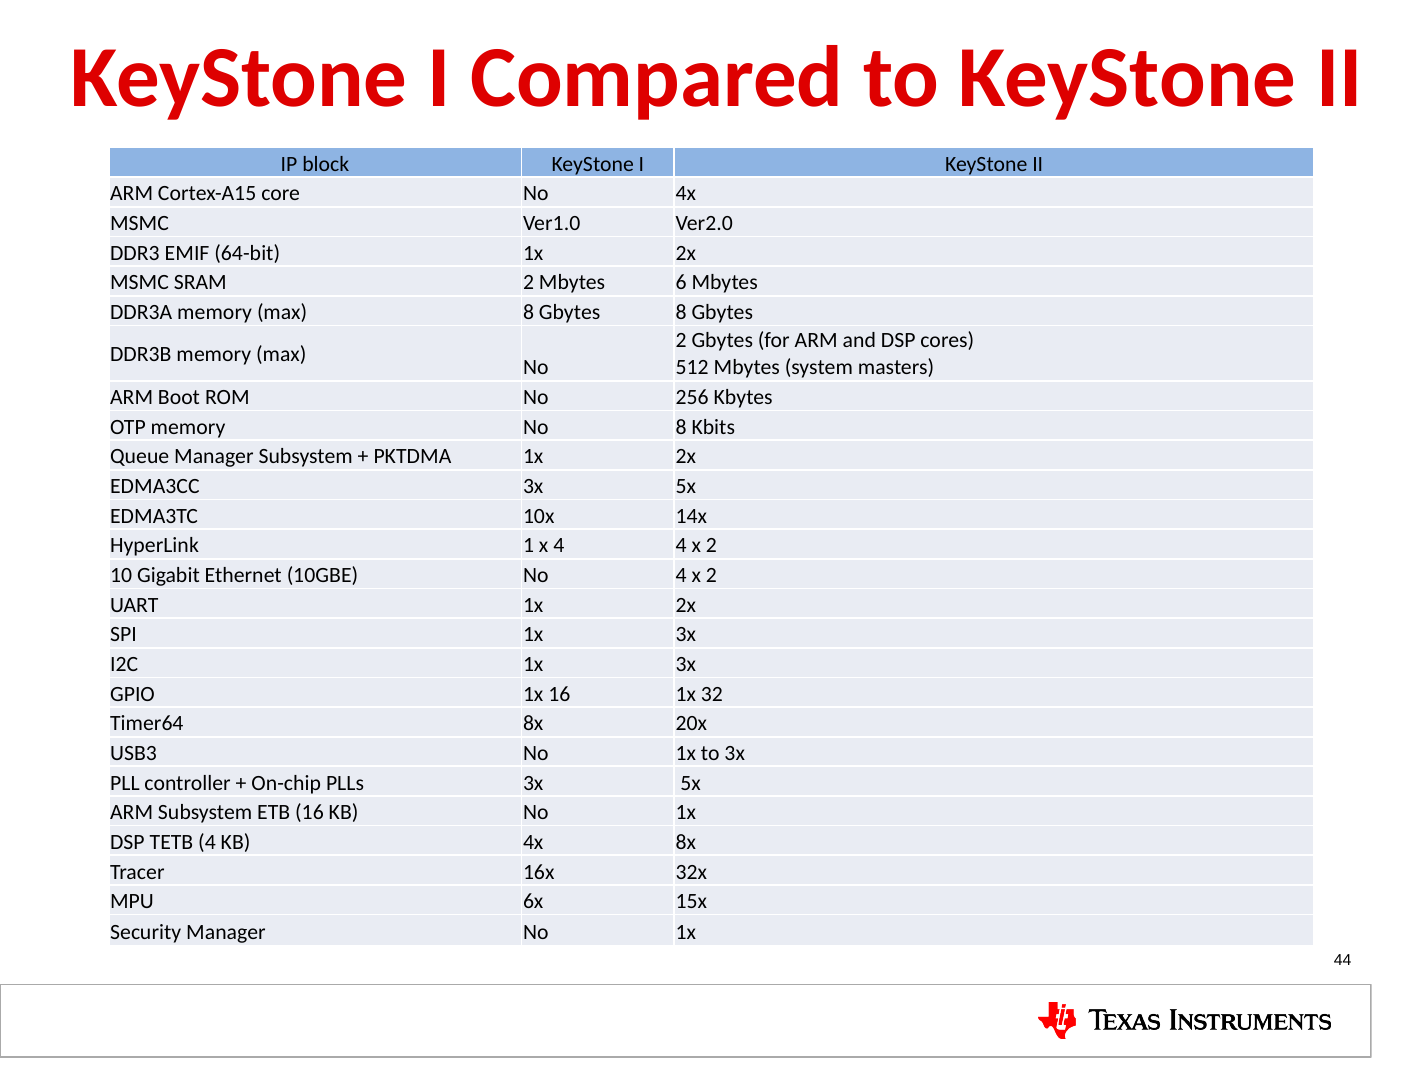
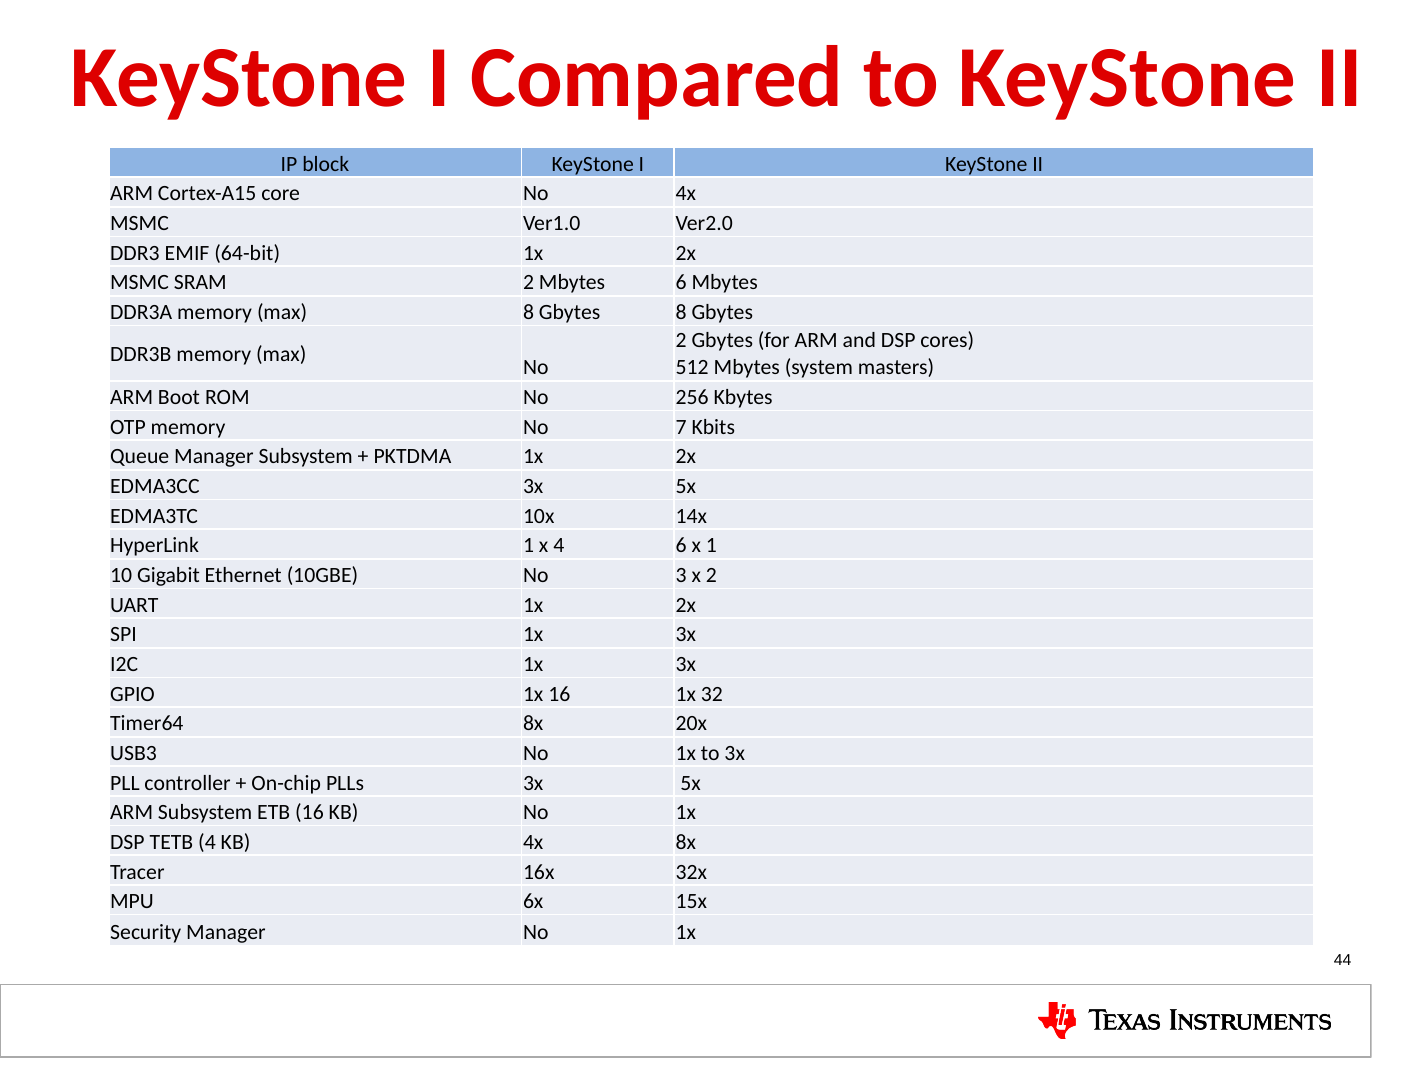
No 8: 8 -> 7 (681, 427)
4 4: 4 -> 6 (681, 545)
2: 2 -> 1 (711, 545)
No 4: 4 -> 3 (681, 575)
